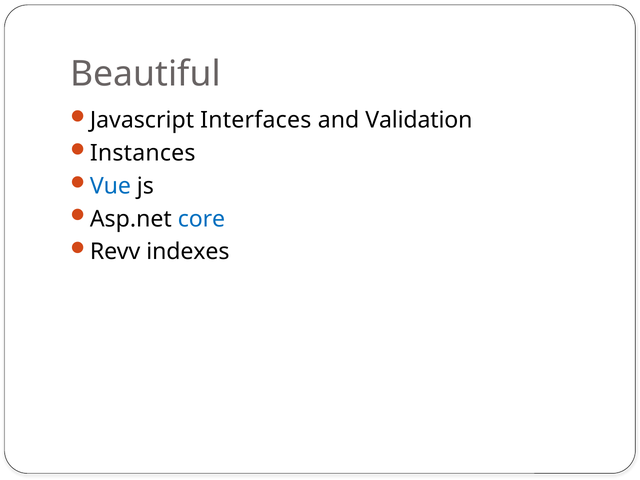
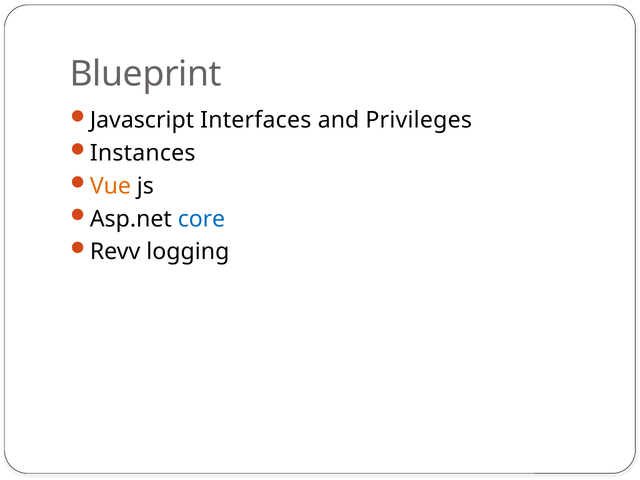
Beautiful: Beautiful -> Blueprint (146, 74)
Validation: Validation -> Privileges (419, 120)
Vue colour: blue -> orange (110, 186)
indexes: indexes -> logging (188, 252)
